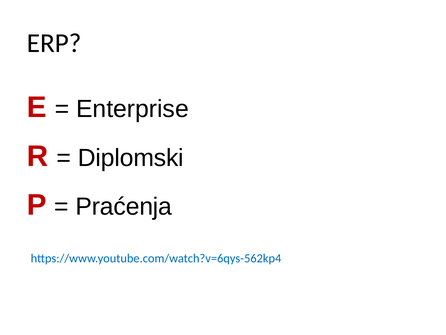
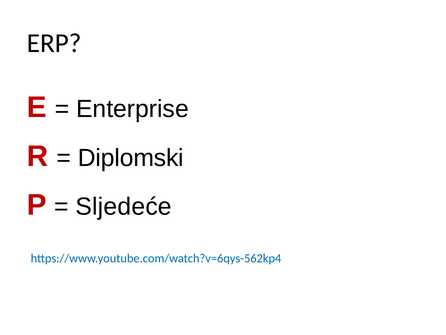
Praćenja: Praćenja -> Sljedeće (124, 206)
